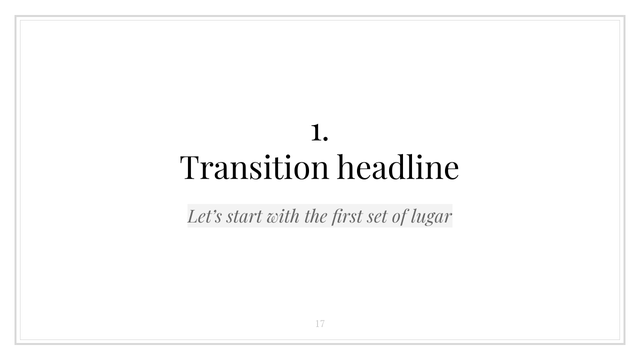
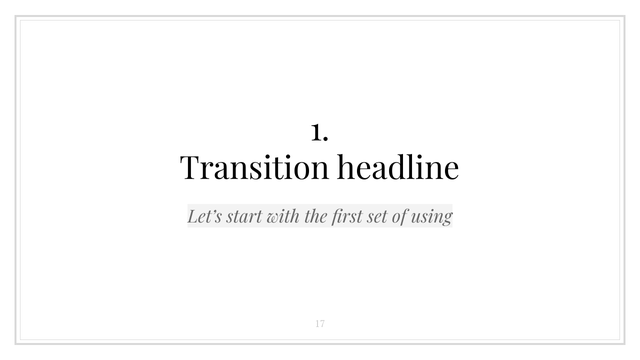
lugar: lugar -> using (432, 217)
